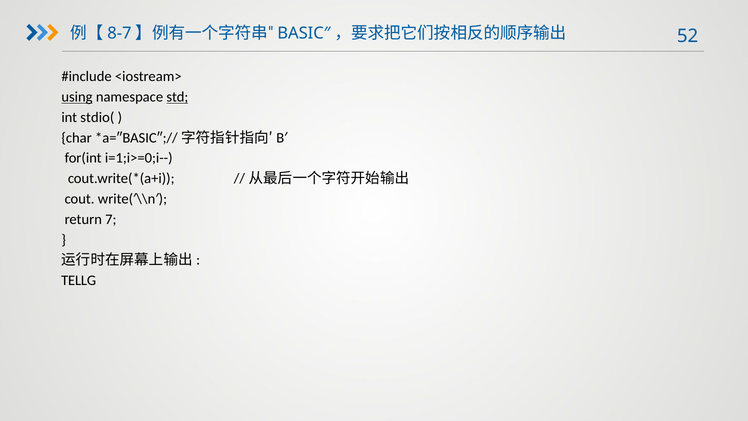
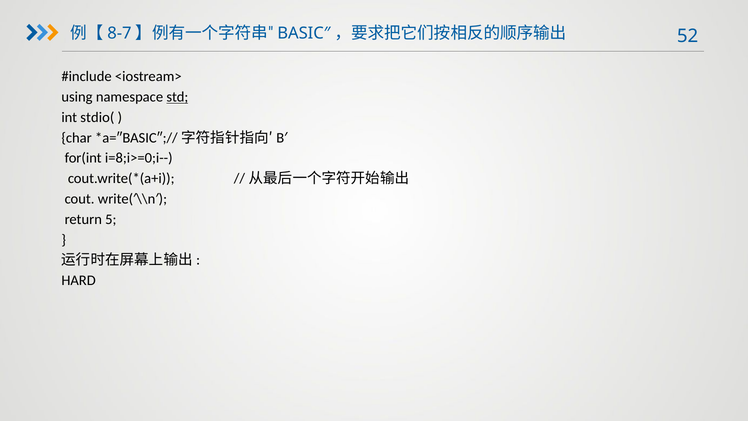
using underline: present -> none (77, 97)
i=1;i>=0;i--: i=1;i>=0;i-- -> i=8;i>=0;i-- (139, 158)
7: 7 -> 5 (111, 219)
TELLG: TELLG -> HARD (79, 280)
